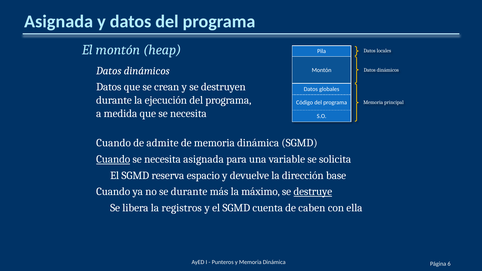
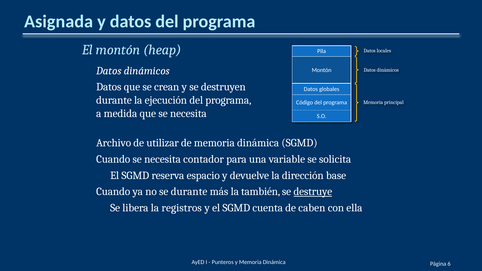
Cuando: Cuando -> Archivo (114, 143)
admite: admite -> utilizar (163, 143)
Cuando underline: present -> none (113, 159)
necesita asignada: asignada -> contador (204, 159)
máximo: máximo -> también (261, 192)
